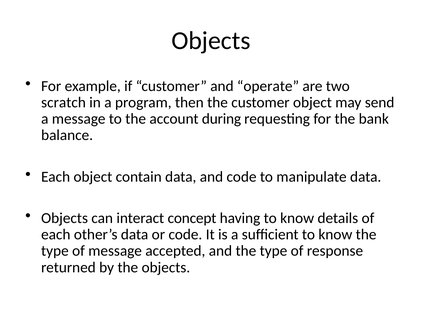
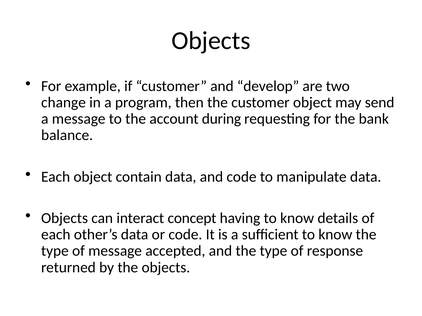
operate: operate -> develop (268, 86)
scratch: scratch -> change (63, 103)
